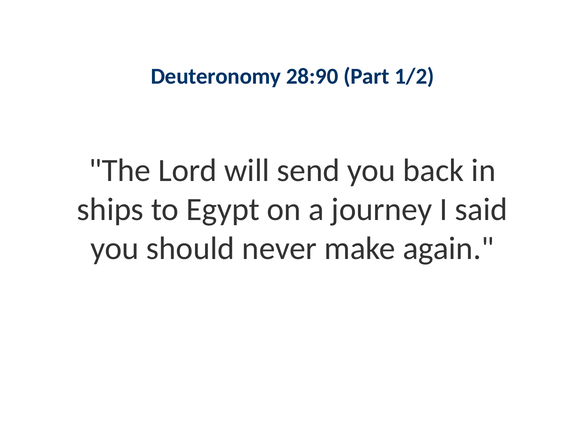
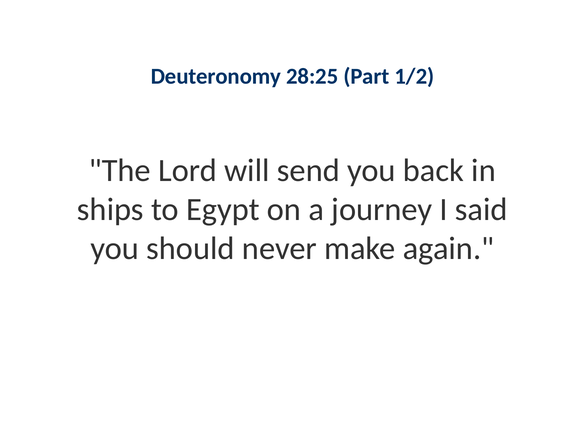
28:90: 28:90 -> 28:25 (312, 77)
